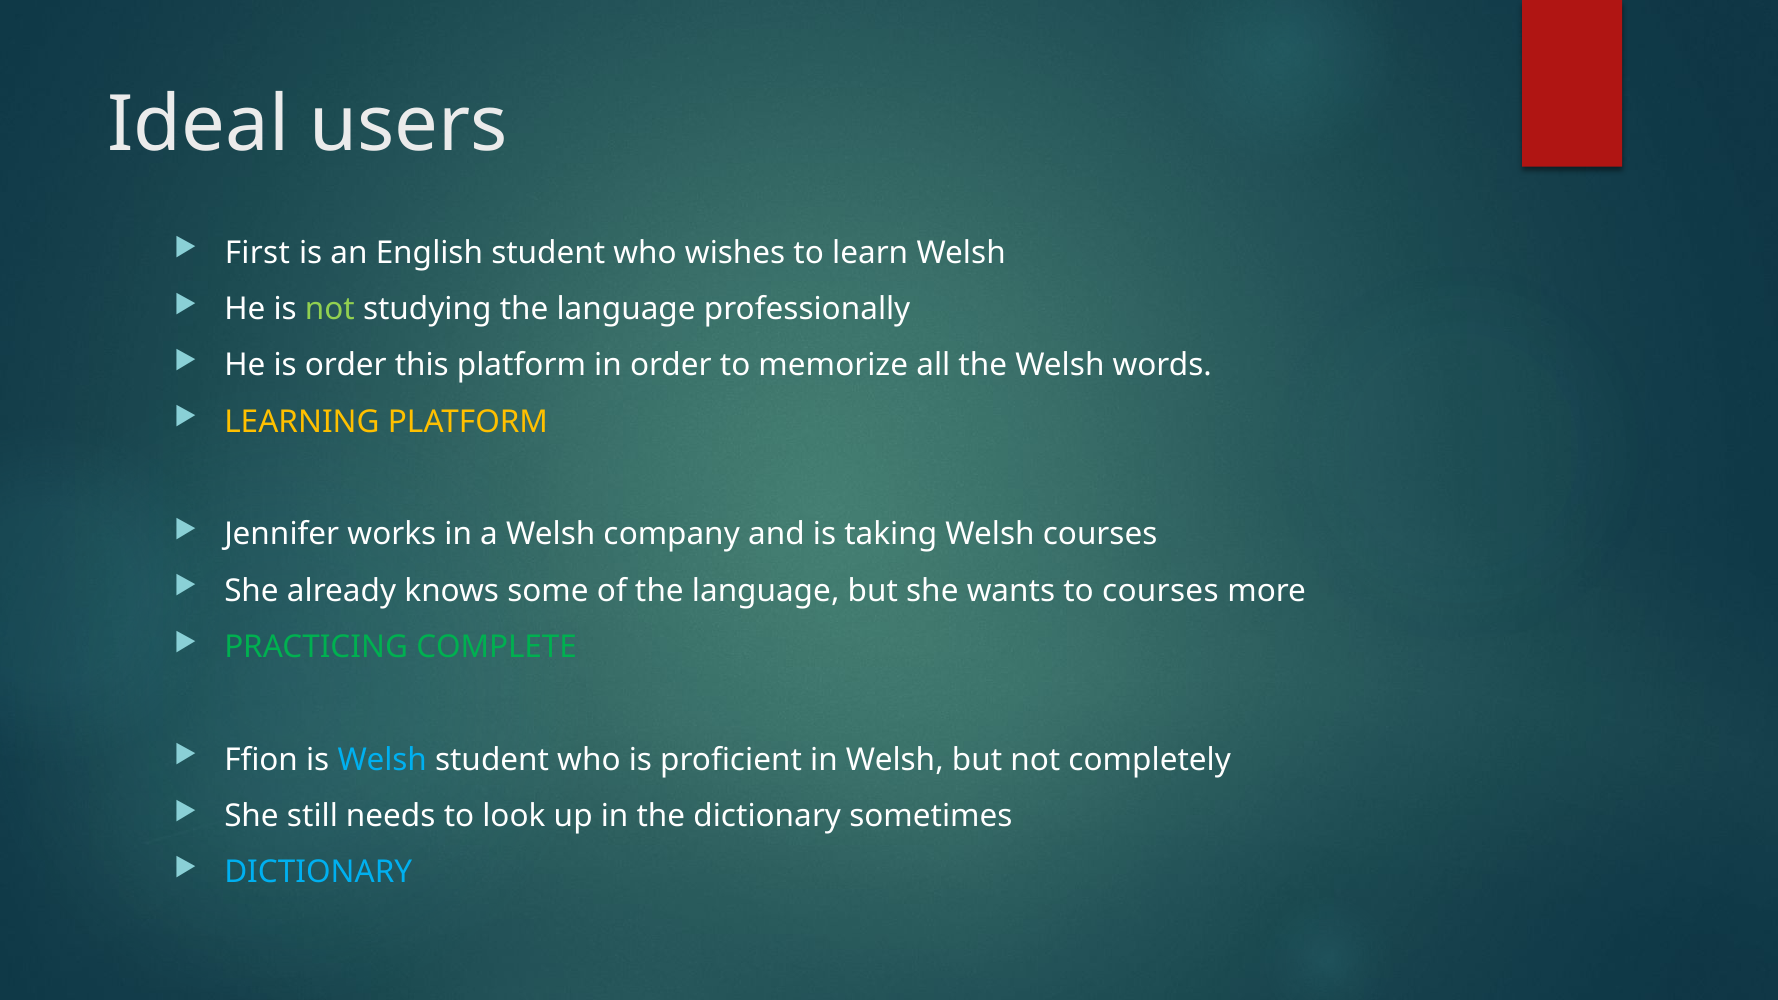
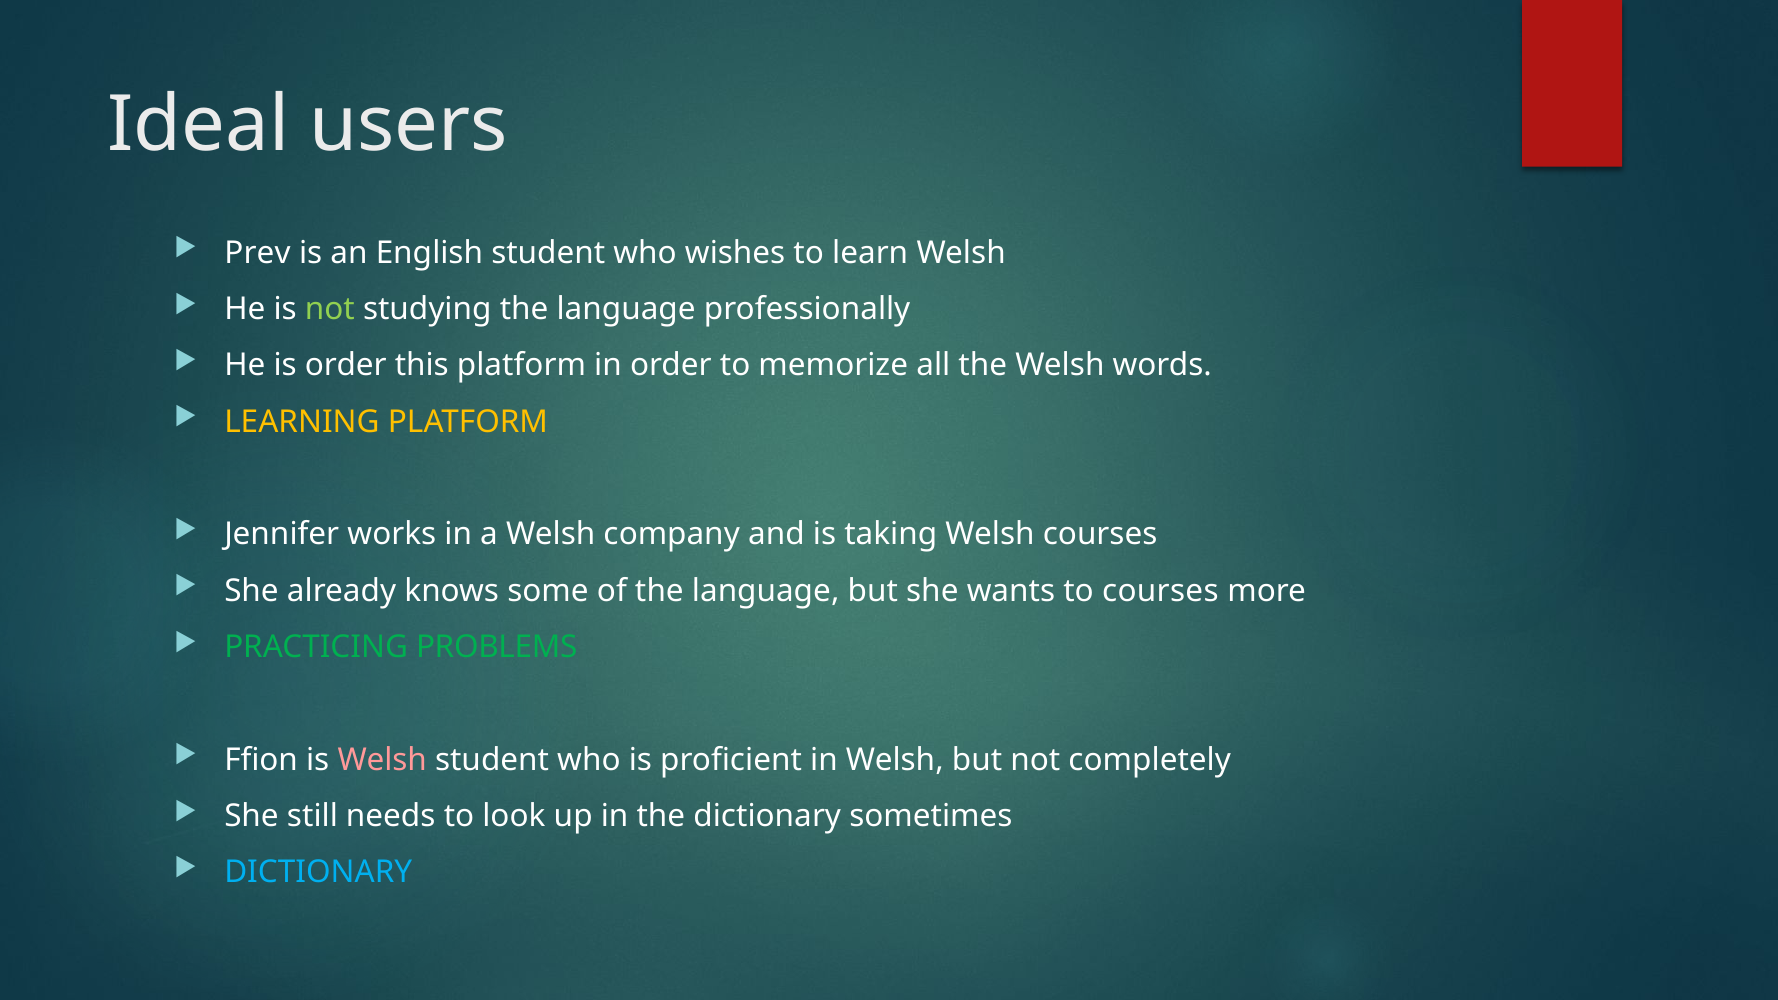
First: First -> Prev (257, 253)
COMPLETE: COMPLETE -> PROBLEMS (497, 647)
Welsh colour: light blue -> pink (382, 760)
